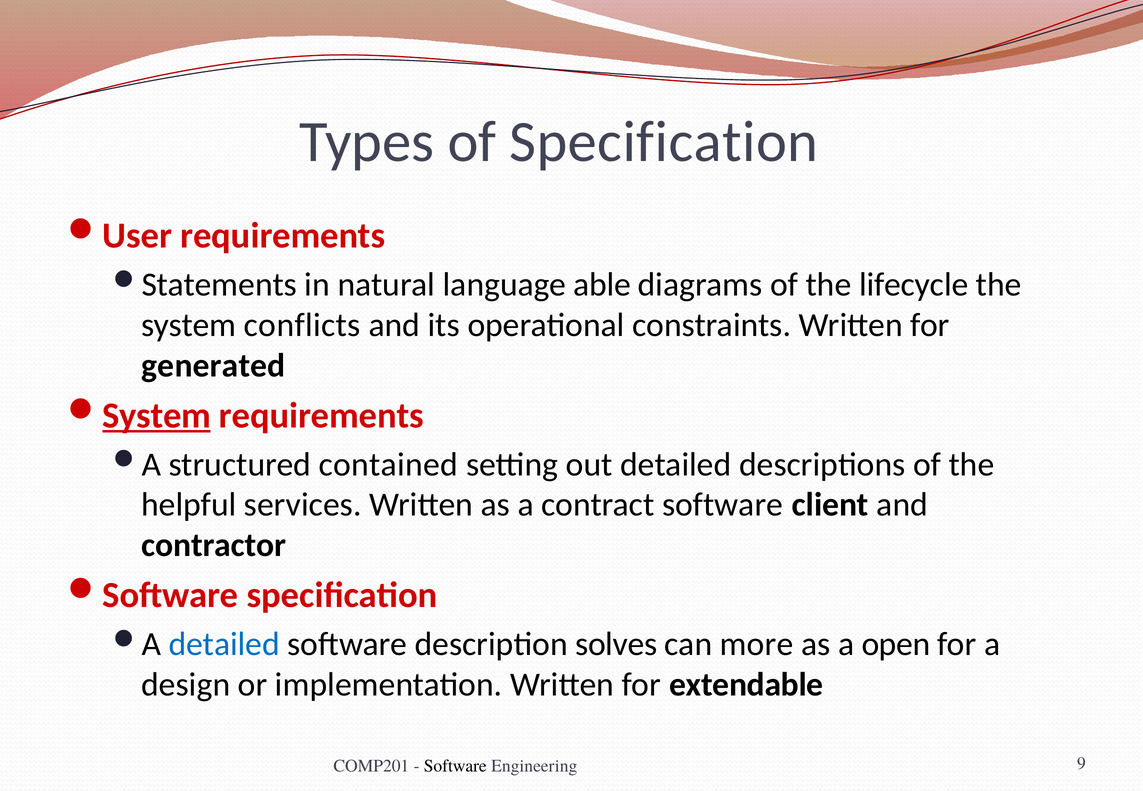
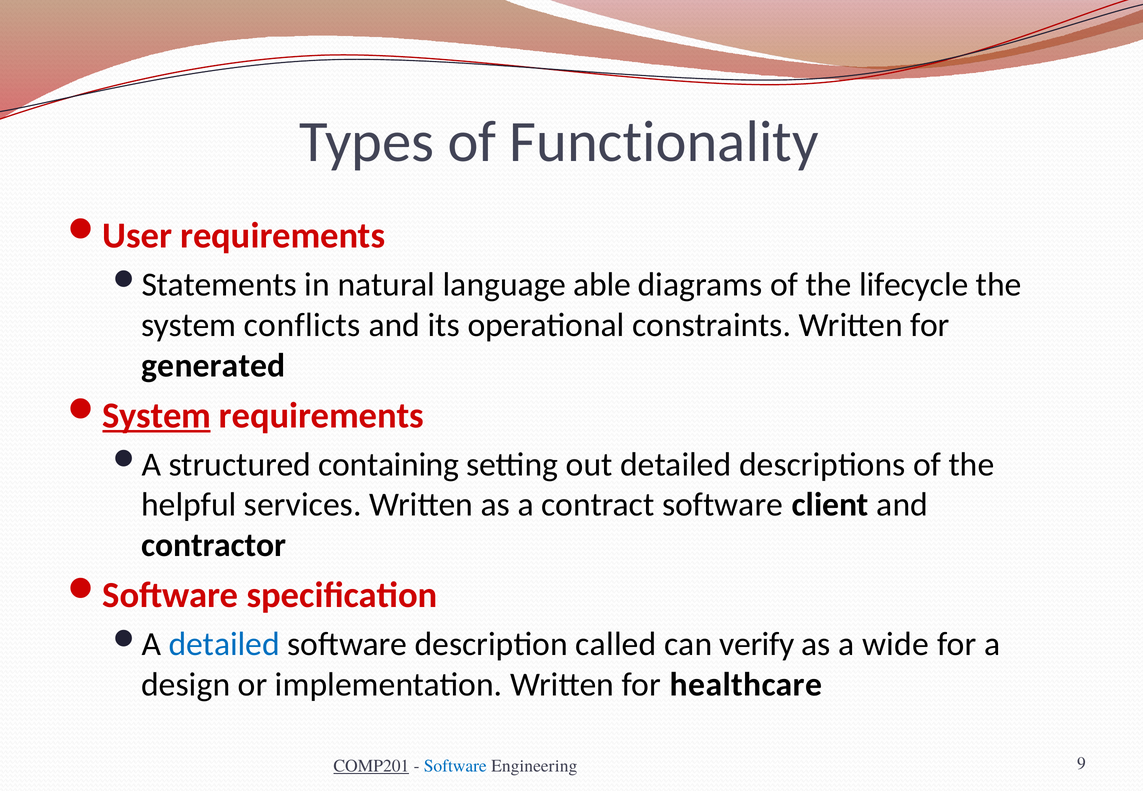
of Specification: Specification -> Functionality (664, 142)
contained: contained -> containing (389, 465)
solves: solves -> called (616, 644)
more: more -> verify (757, 644)
open: open -> wide (896, 644)
extendable: extendable -> healthcare (746, 685)
COMP201 underline: none -> present (371, 766)
Software colour: black -> blue (455, 766)
